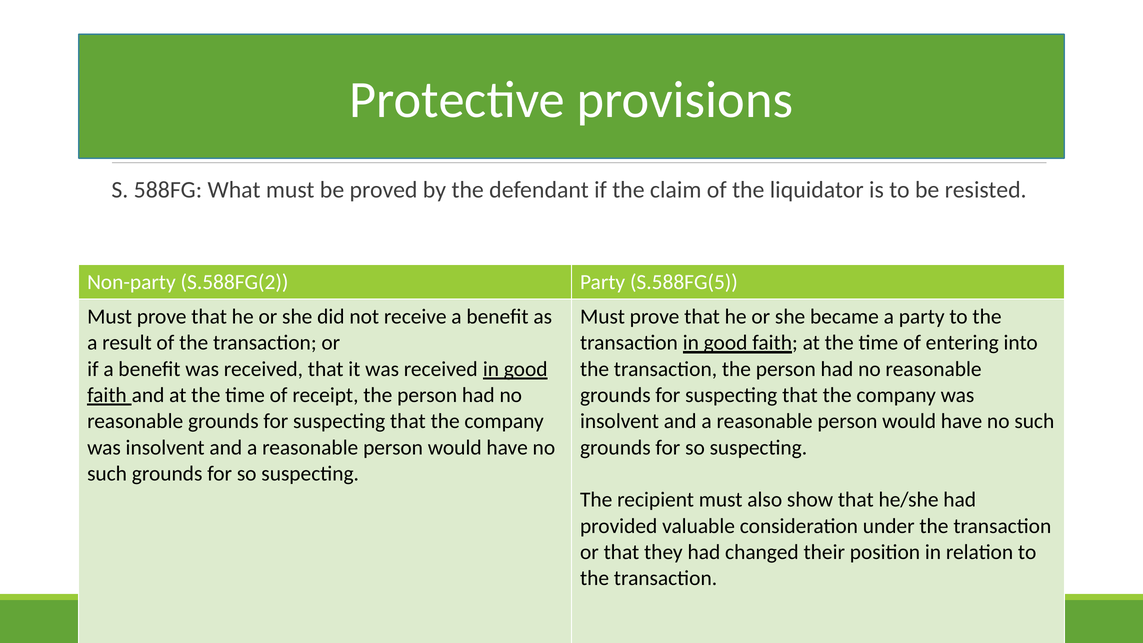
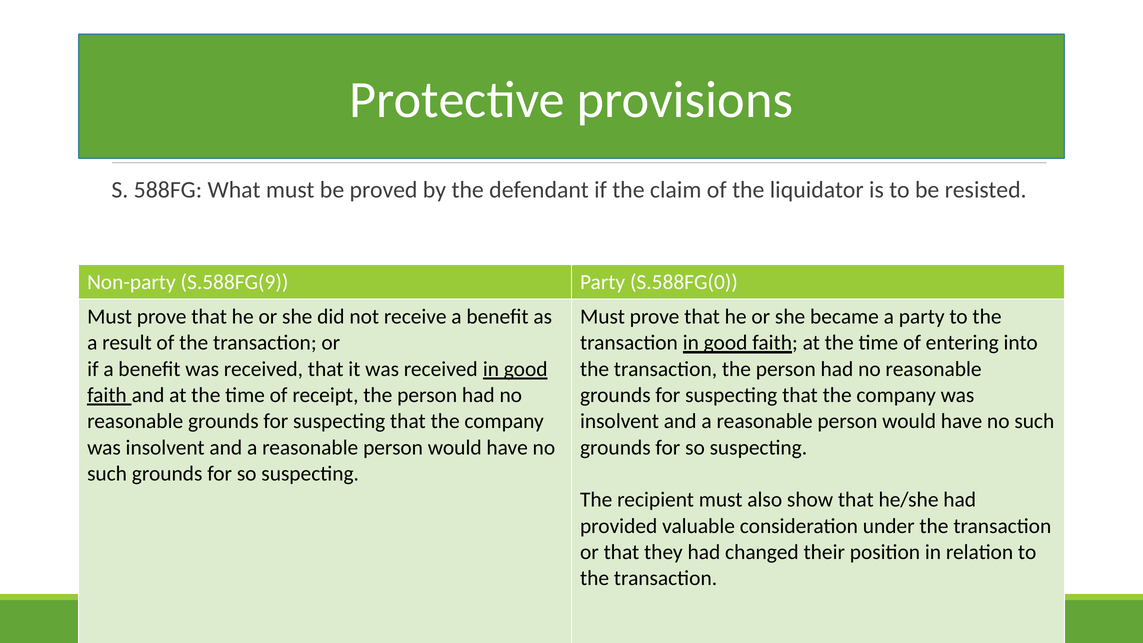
S.588FG(2: S.588FG(2 -> S.588FG(9 (234, 282)
S.588FG(5: S.588FG(5 -> S.588FG(0 (684, 282)
